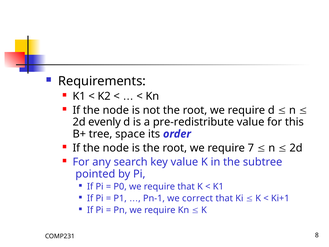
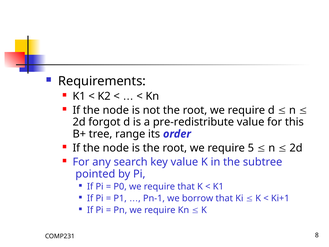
evenly: evenly -> forgot (104, 122)
space: space -> range (130, 134)
7: 7 -> 5 (251, 148)
correct: correct -> borrow (198, 198)
